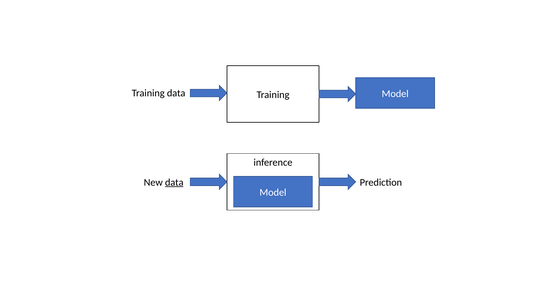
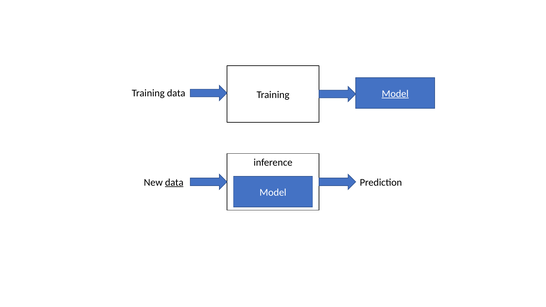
Model underline: none -> present (395, 94)
